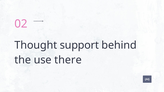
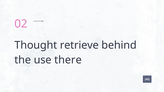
support: support -> retrieve (79, 45)
